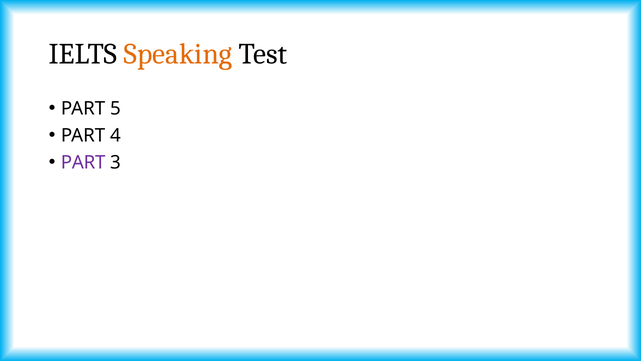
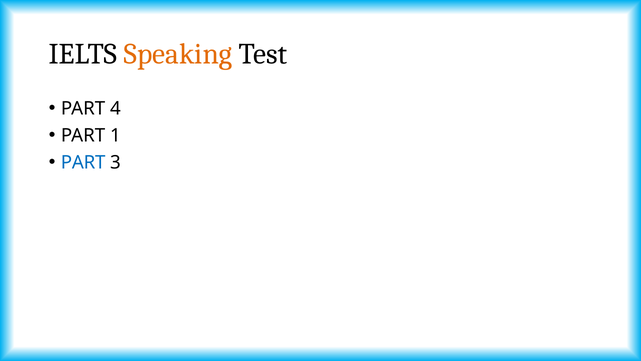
5: 5 -> 4 (115, 108)
4: 4 -> 1 (115, 135)
PART colour: purple -> blue (83, 162)
